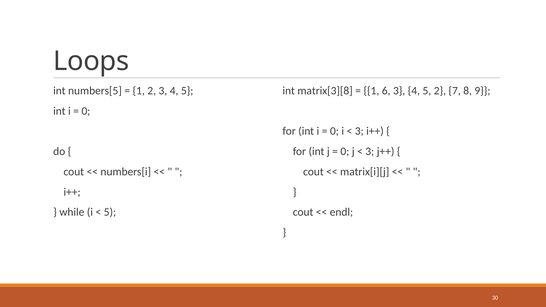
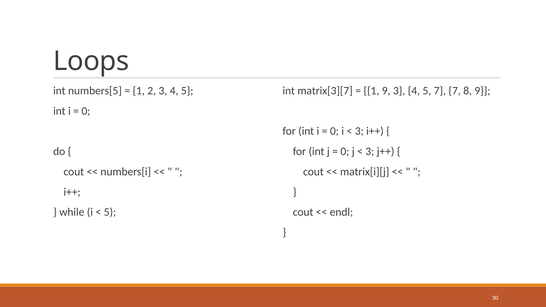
matrix[3][8: matrix[3][8 -> matrix[3][7 (325, 91)
1 6: 6 -> 9 (386, 91)
5 2: 2 -> 7 (440, 91)
